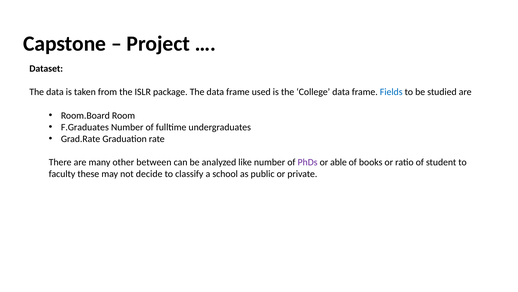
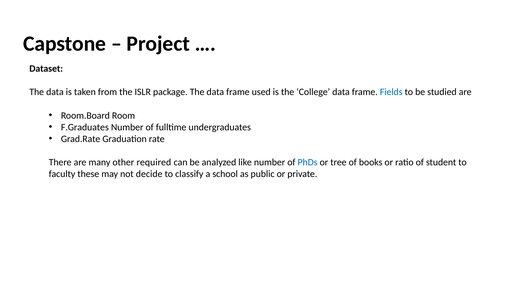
between: between -> required (154, 162)
PhDs colour: purple -> blue (308, 162)
able: able -> tree (338, 162)
